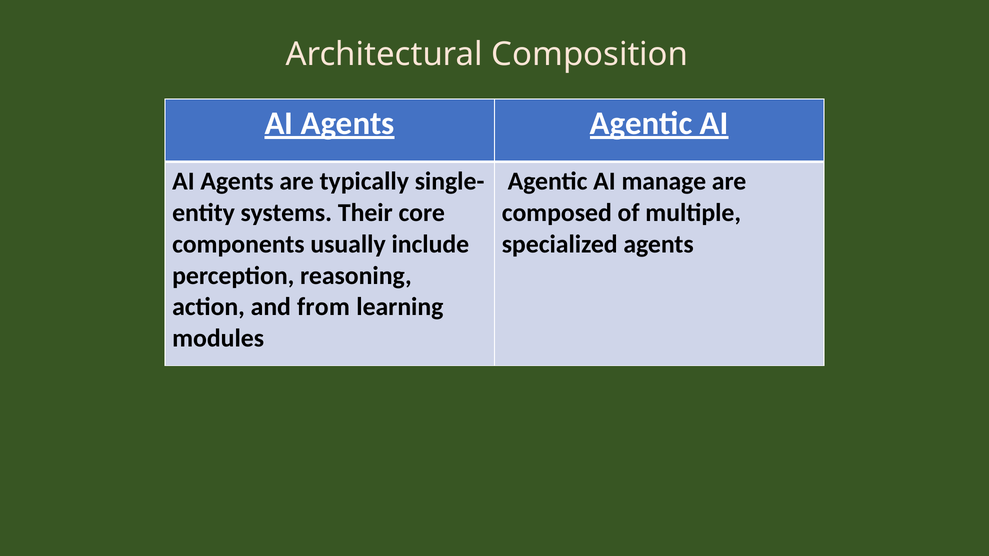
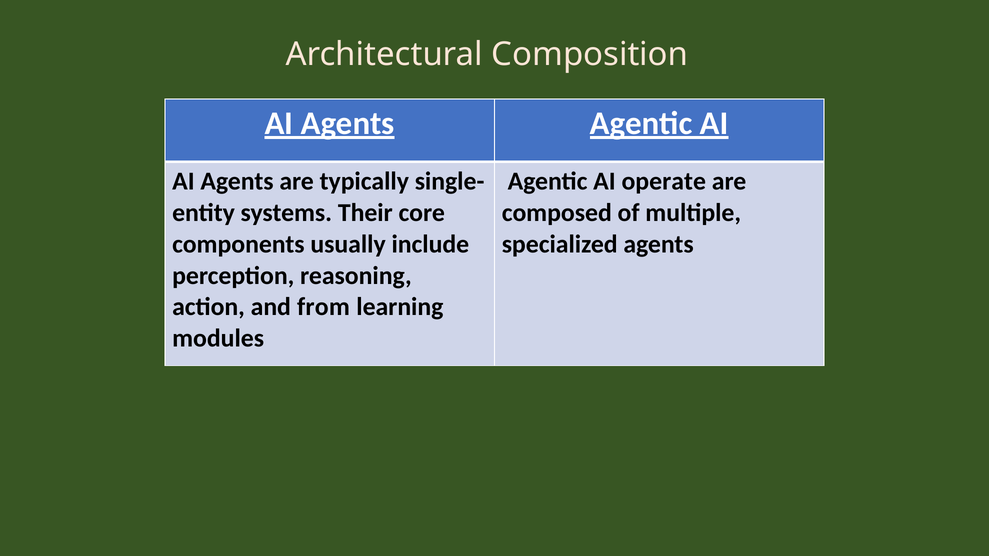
manage: manage -> operate (664, 182)
